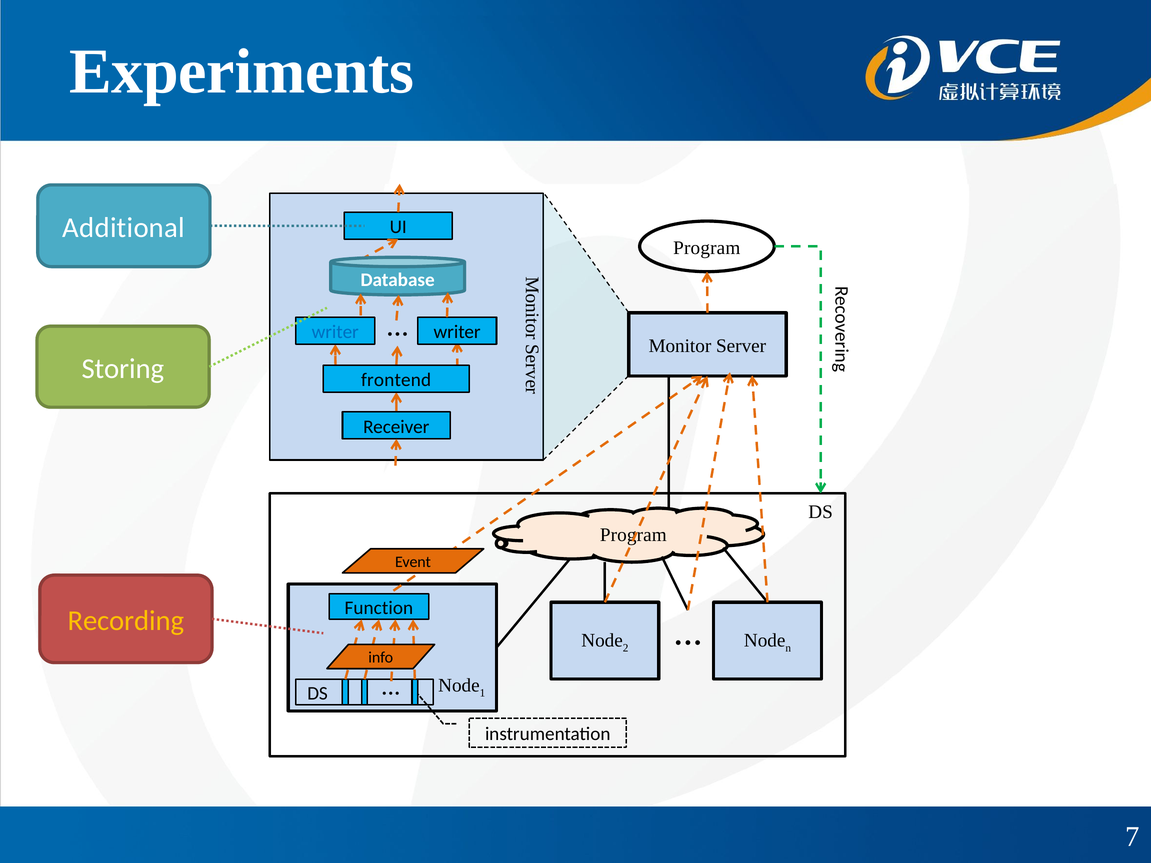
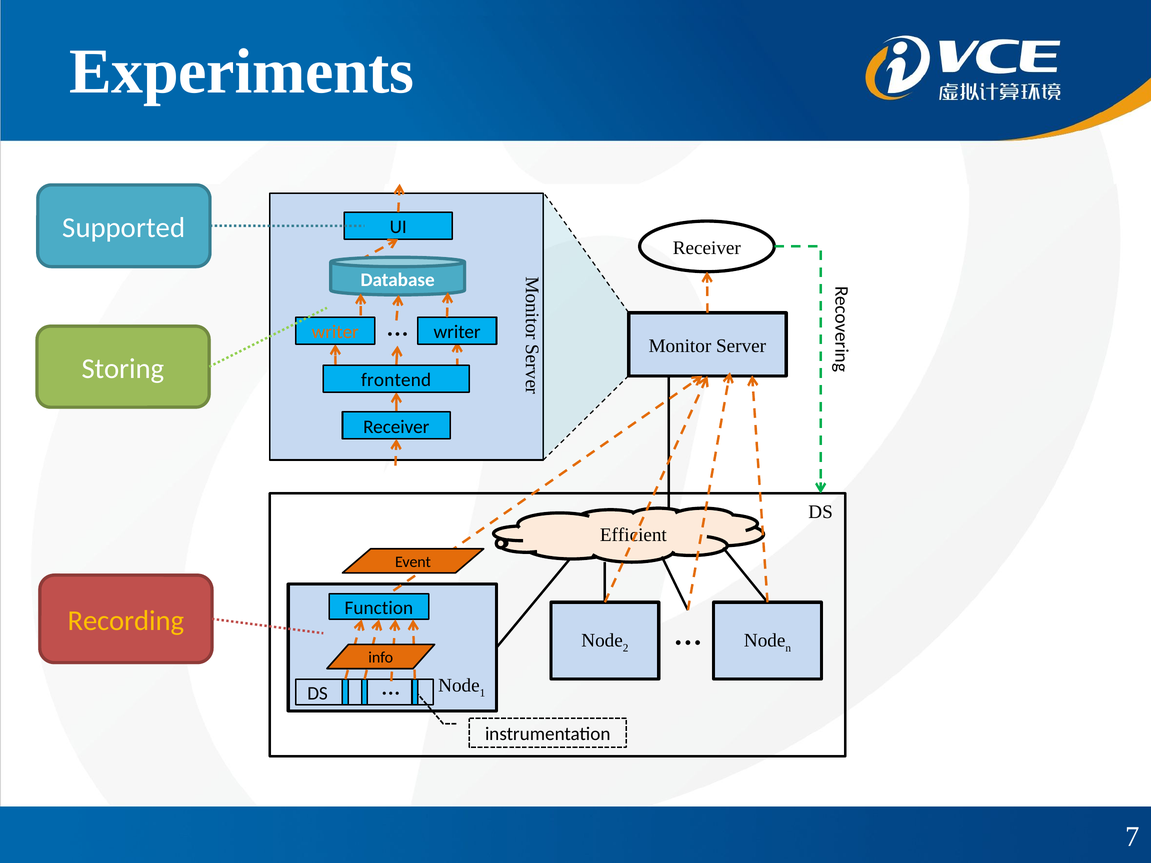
Additional: Additional -> Supported (124, 228)
Program: Program -> Receiver (707, 248)
writer colour: blue -> orange (335, 332)
Program: Program -> Efficient (633, 535)
